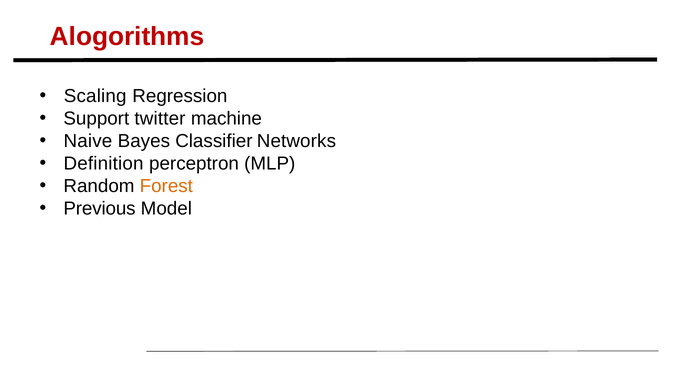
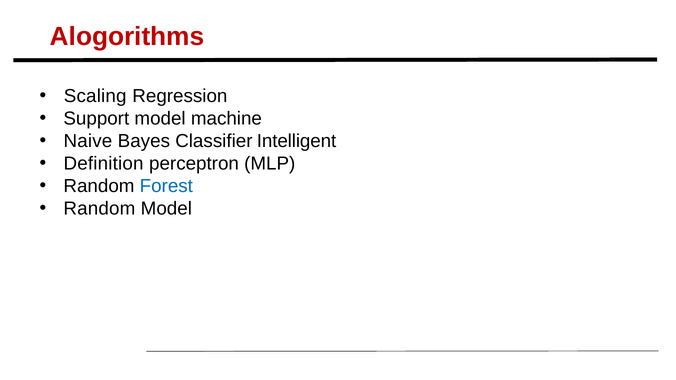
Support twitter: twitter -> model (160, 118)
Networks: Networks -> Intelligent (297, 141)
Forest colour: orange -> blue (166, 186)
Previous: Previous -> Random (99, 209)
